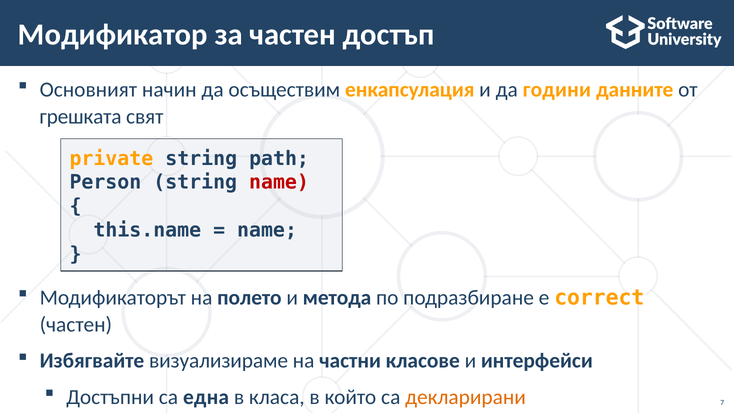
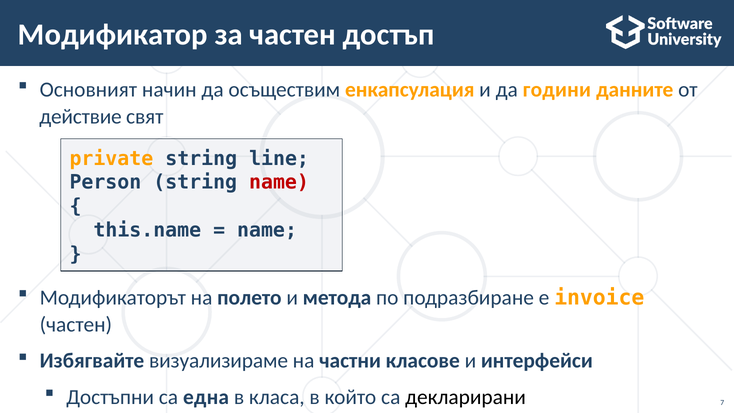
грешката: грешката -> действие (81, 117)
path: path -> line (279, 159)
correct: correct -> invoice (599, 298)
декларирани colour: orange -> black (466, 397)
